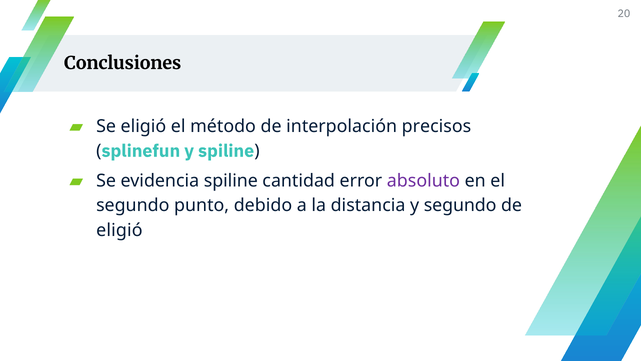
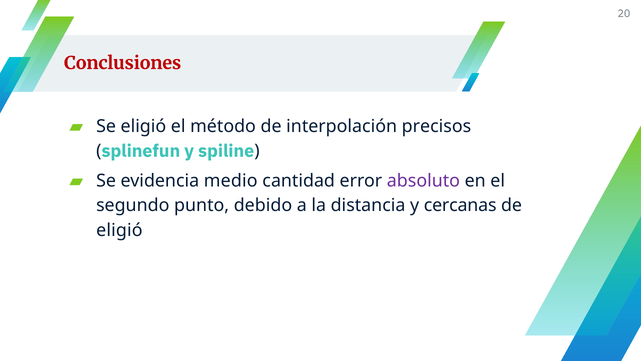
Conclusiones colour: black -> red (123, 63)
evidencia spiline: spiline -> medio (231, 181)
y segundo: segundo -> cercanas (460, 205)
